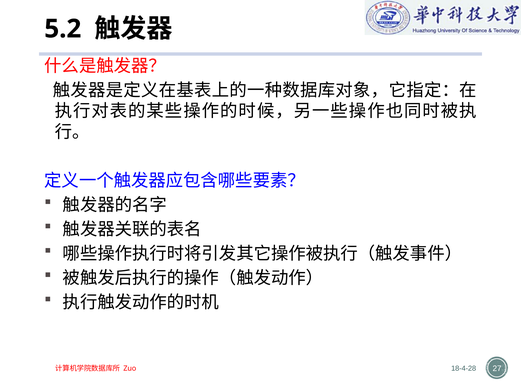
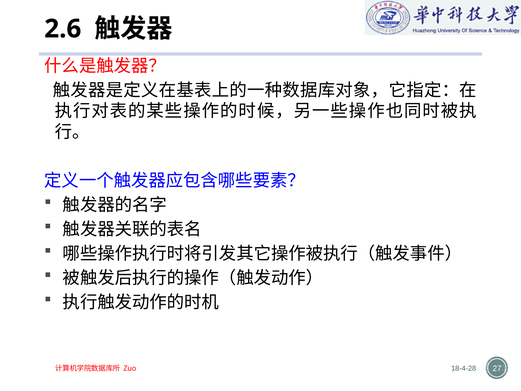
5.2: 5.2 -> 2.6 (63, 29)
